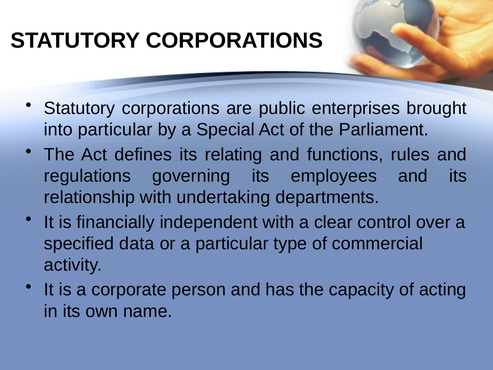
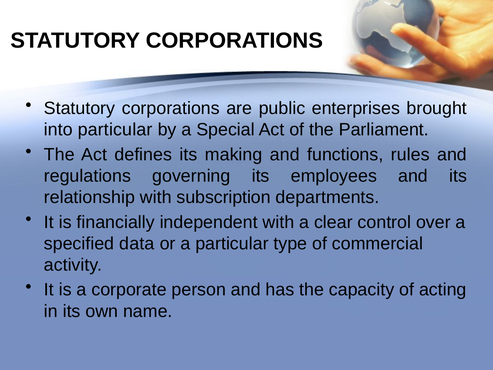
relating: relating -> making (234, 154)
undertaking: undertaking -> subscription (224, 197)
